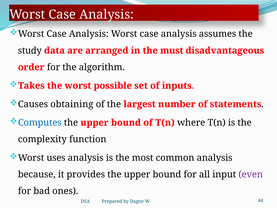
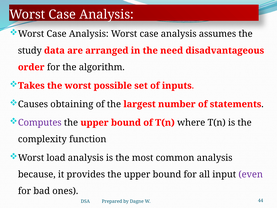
must: must -> need (172, 51)
Computes colour: blue -> purple (40, 123)
uses: uses -> load (56, 158)
